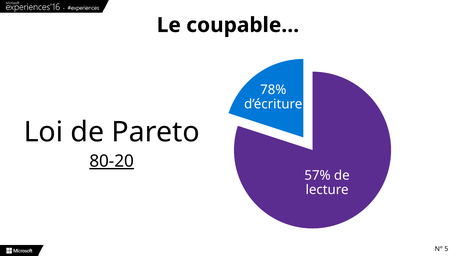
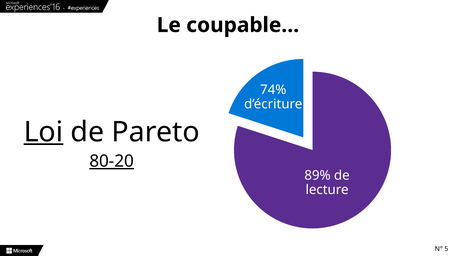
78%: 78% -> 74% (273, 90)
Loi underline: none -> present (43, 132)
57%: 57% -> 89% (317, 176)
